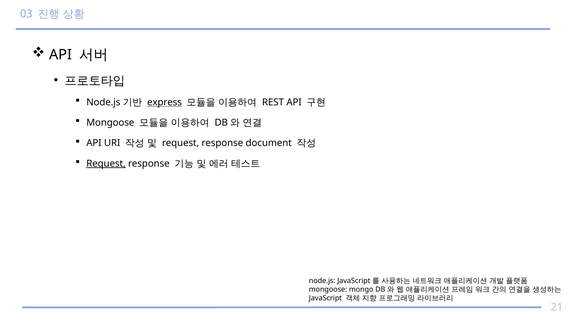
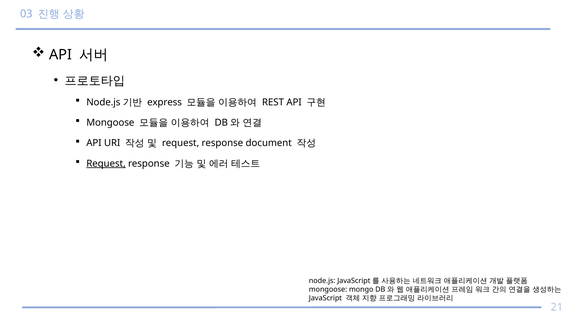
express underline: present -> none (165, 102)
